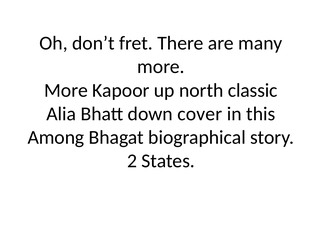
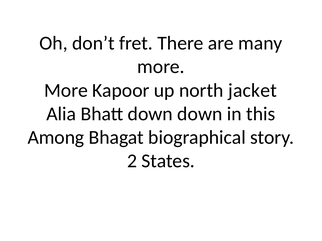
classic: classic -> jacket (253, 90)
down cover: cover -> down (200, 114)
